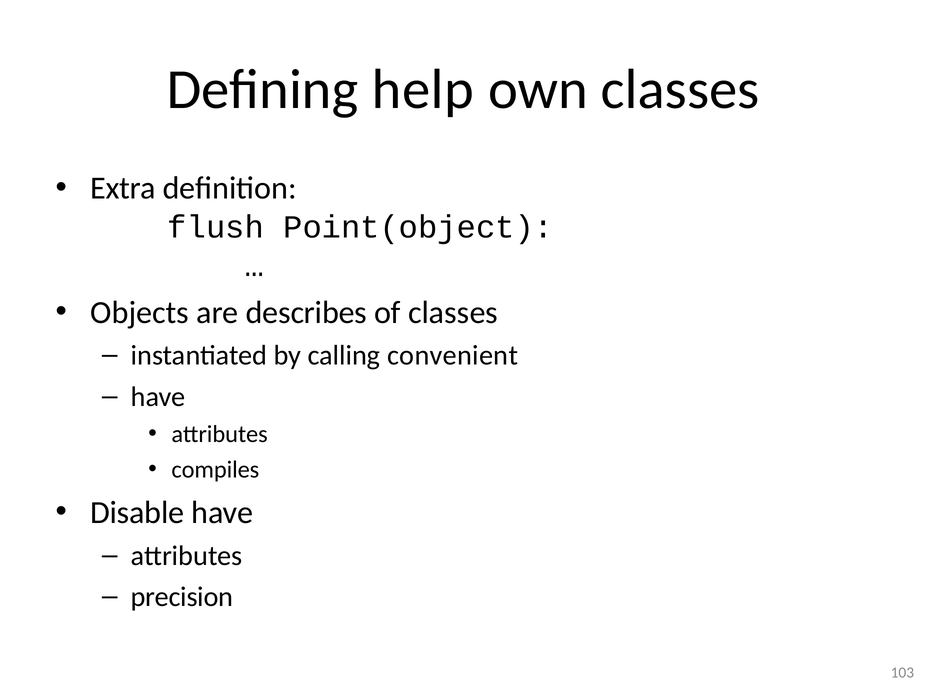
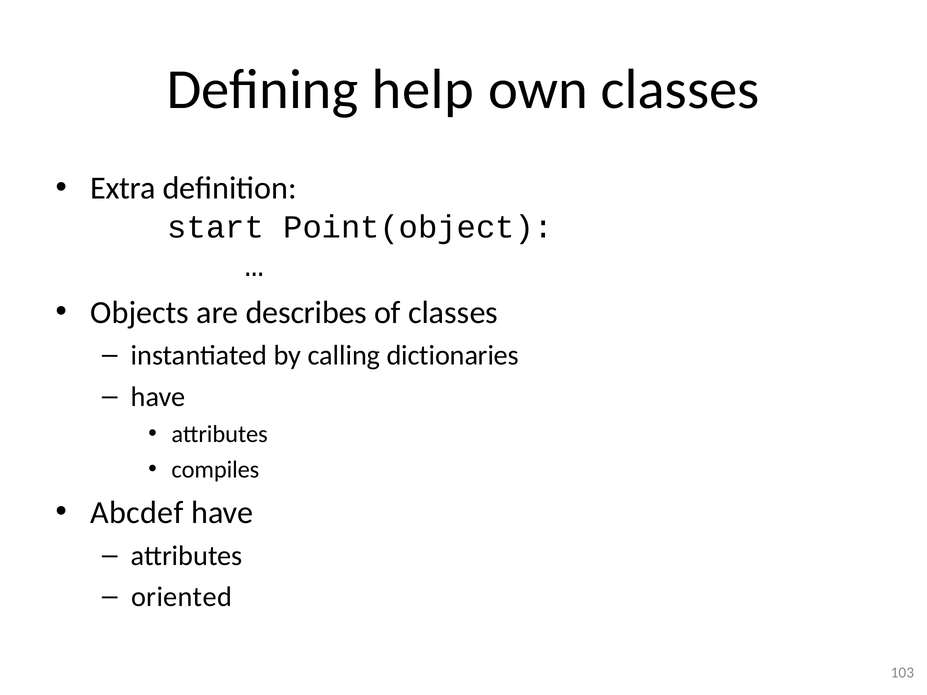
flush: flush -> start (216, 227)
convenient: convenient -> dictionaries (453, 356)
Disable: Disable -> Abcdef (137, 513)
precision: precision -> oriented (182, 597)
